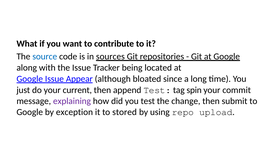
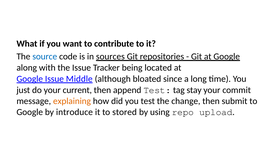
Appear: Appear -> Middle (79, 79)
spin: spin -> stay (194, 90)
explaining colour: purple -> orange (72, 101)
exception: exception -> introduce (74, 112)
